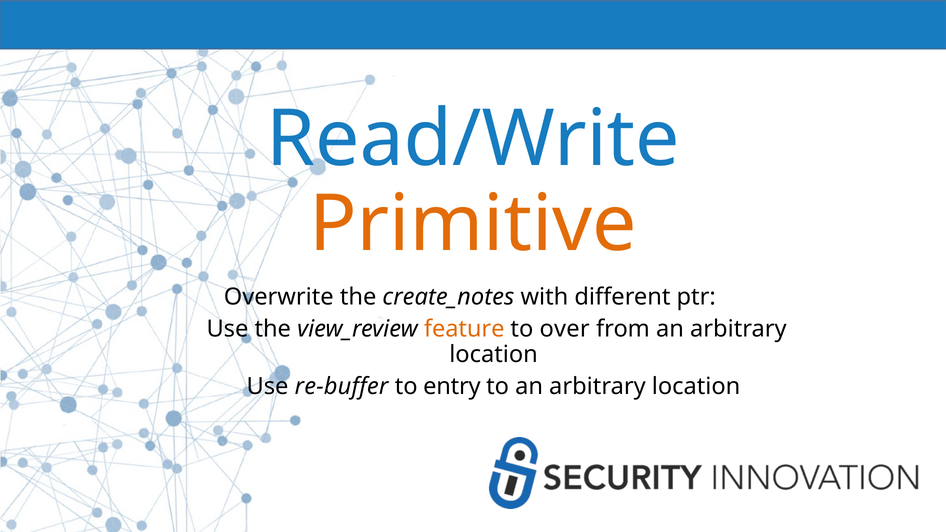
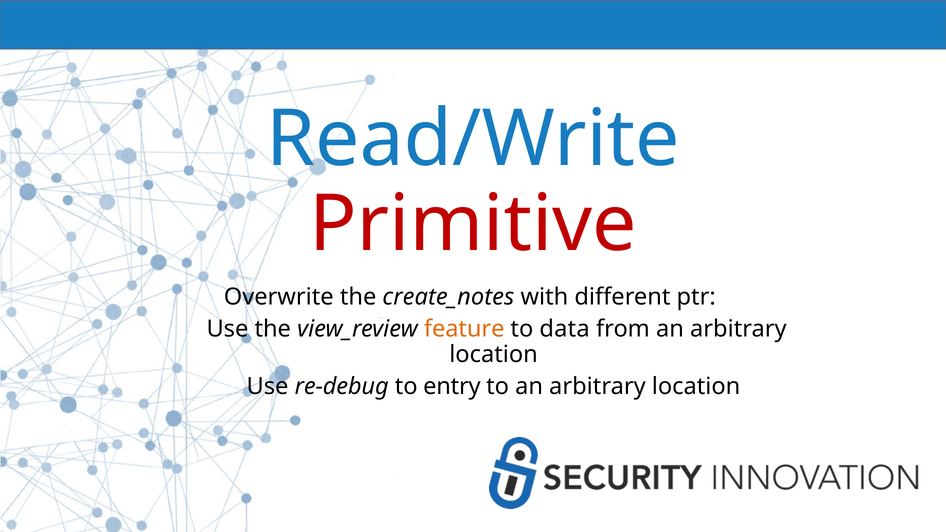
Primitive colour: orange -> red (473, 225)
over: over -> data (565, 329)
re-buffer: re-buffer -> re-debug (342, 387)
